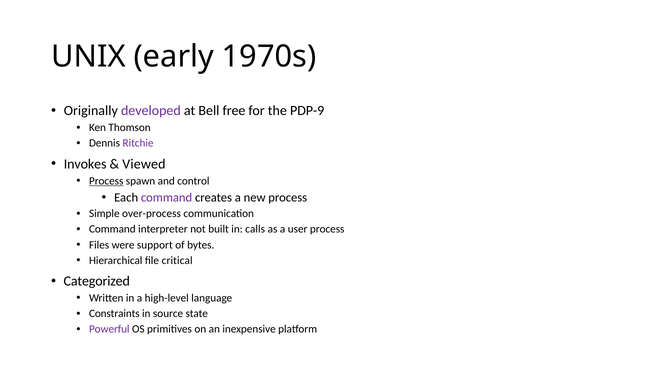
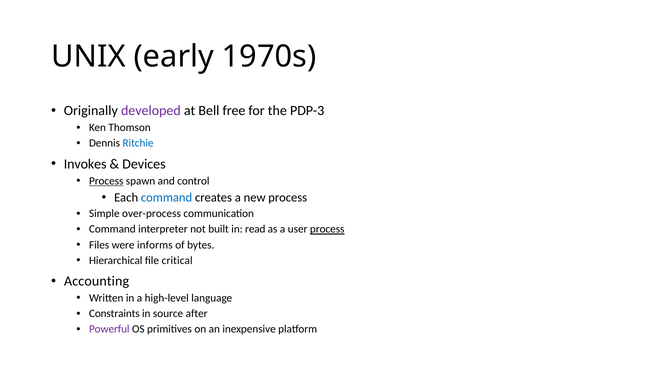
PDP-9: PDP-9 -> PDP-3 (307, 111)
Ritchie colour: purple -> blue (138, 143)
Viewed: Viewed -> Devices (144, 164)
command colour: purple -> blue (167, 197)
calls: calls -> read (255, 229)
process underline: none -> present (327, 229)
support: support -> informs (155, 245)
Categorized: Categorized -> Accounting (97, 281)
state: state -> after (197, 314)
